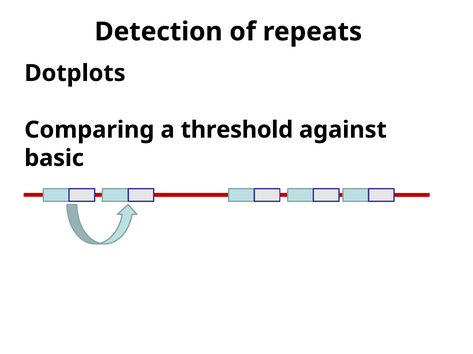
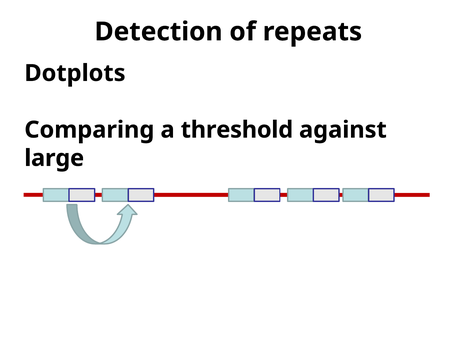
basic: basic -> large (54, 158)
